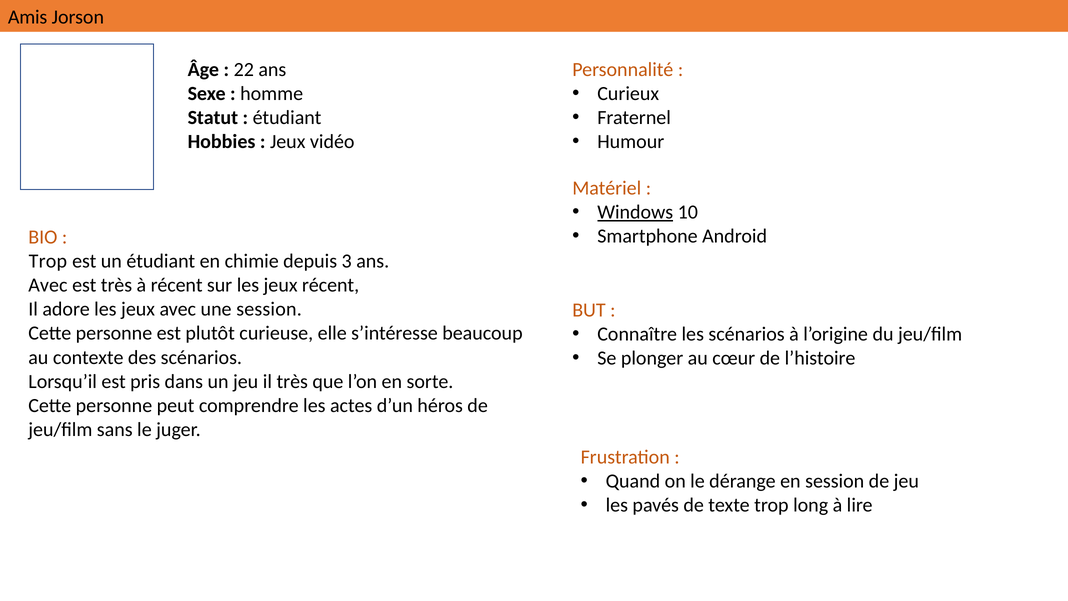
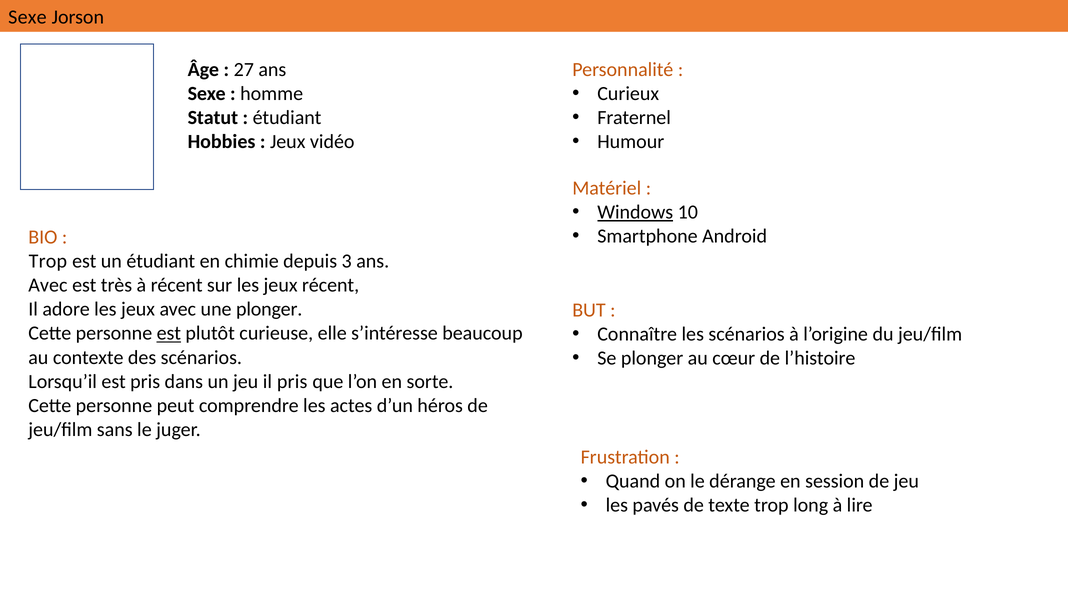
Amis: Amis -> Sexe (27, 17)
22: 22 -> 27 (244, 69)
une session: session -> plonger (269, 309)
est underline: none -> present (169, 333)
il très: très -> pris (292, 381)
